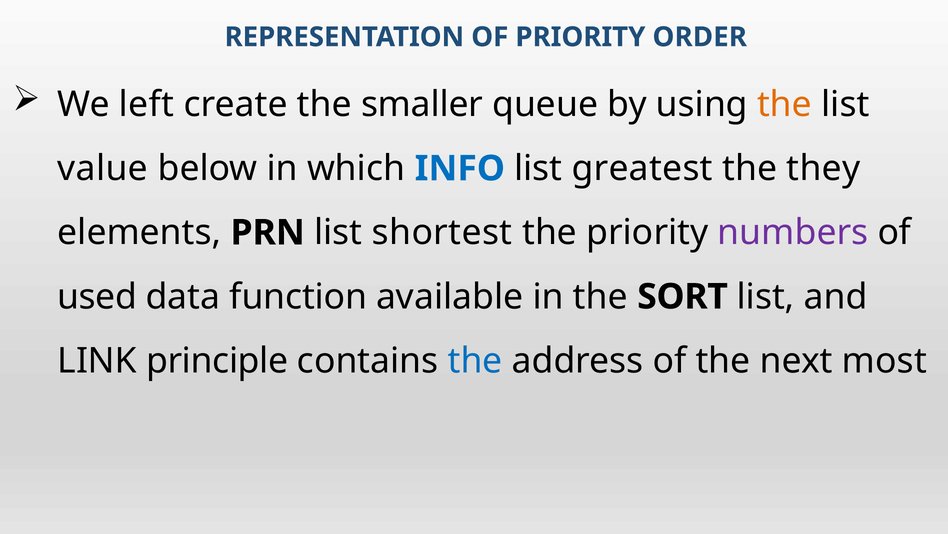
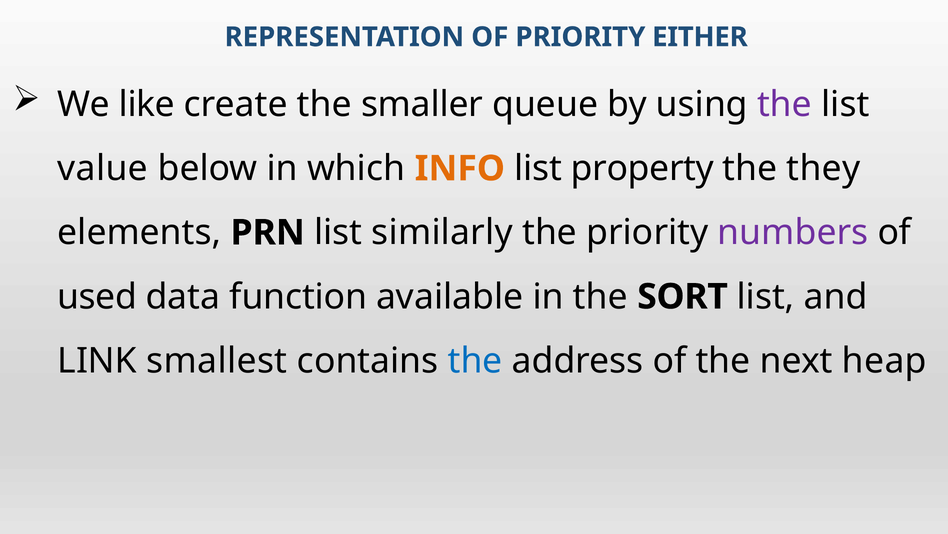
ORDER: ORDER -> EITHER (700, 37)
left: left -> like (147, 104)
the colour: orange -> purple (785, 104)
INFO colour: blue -> orange (460, 168)
greatest: greatest -> property (642, 168)
shortest: shortest -> similarly (442, 232)
principle: principle -> smallest (217, 360)
most: most -> heap (884, 360)
